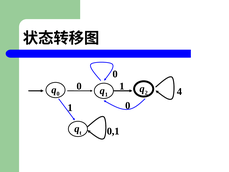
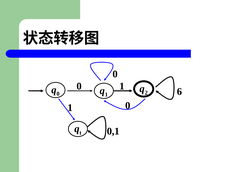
4: 4 -> 6 (179, 91)
